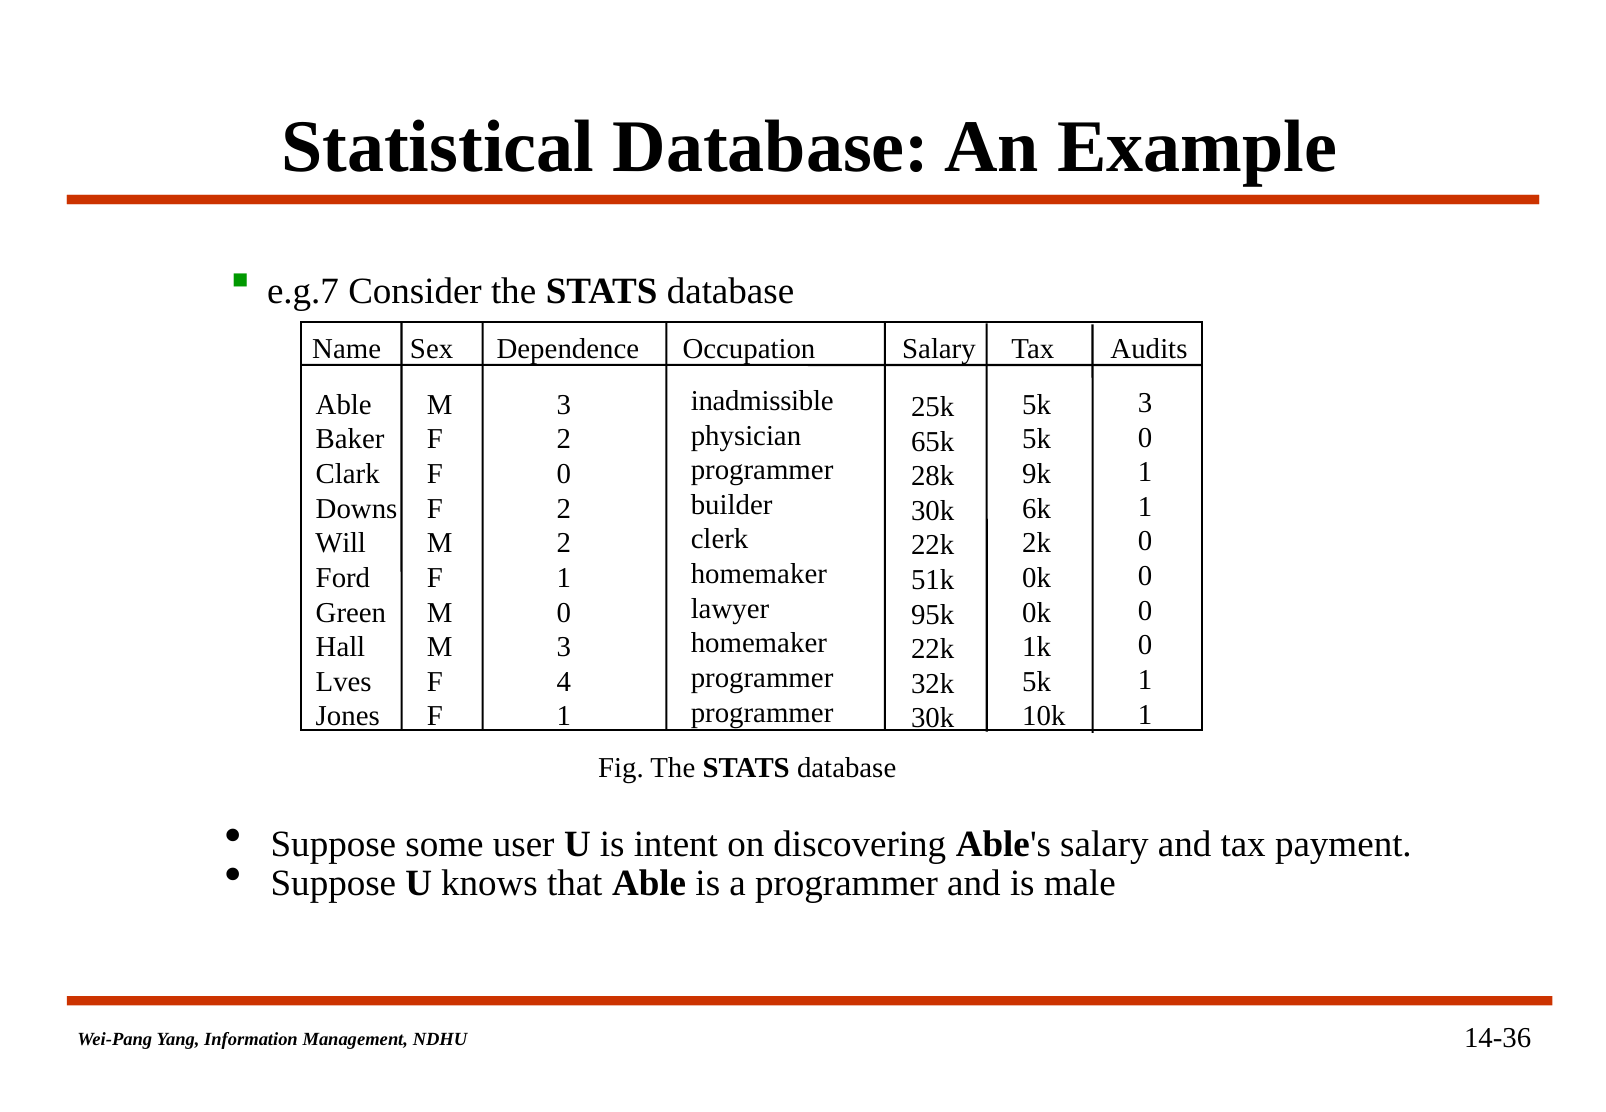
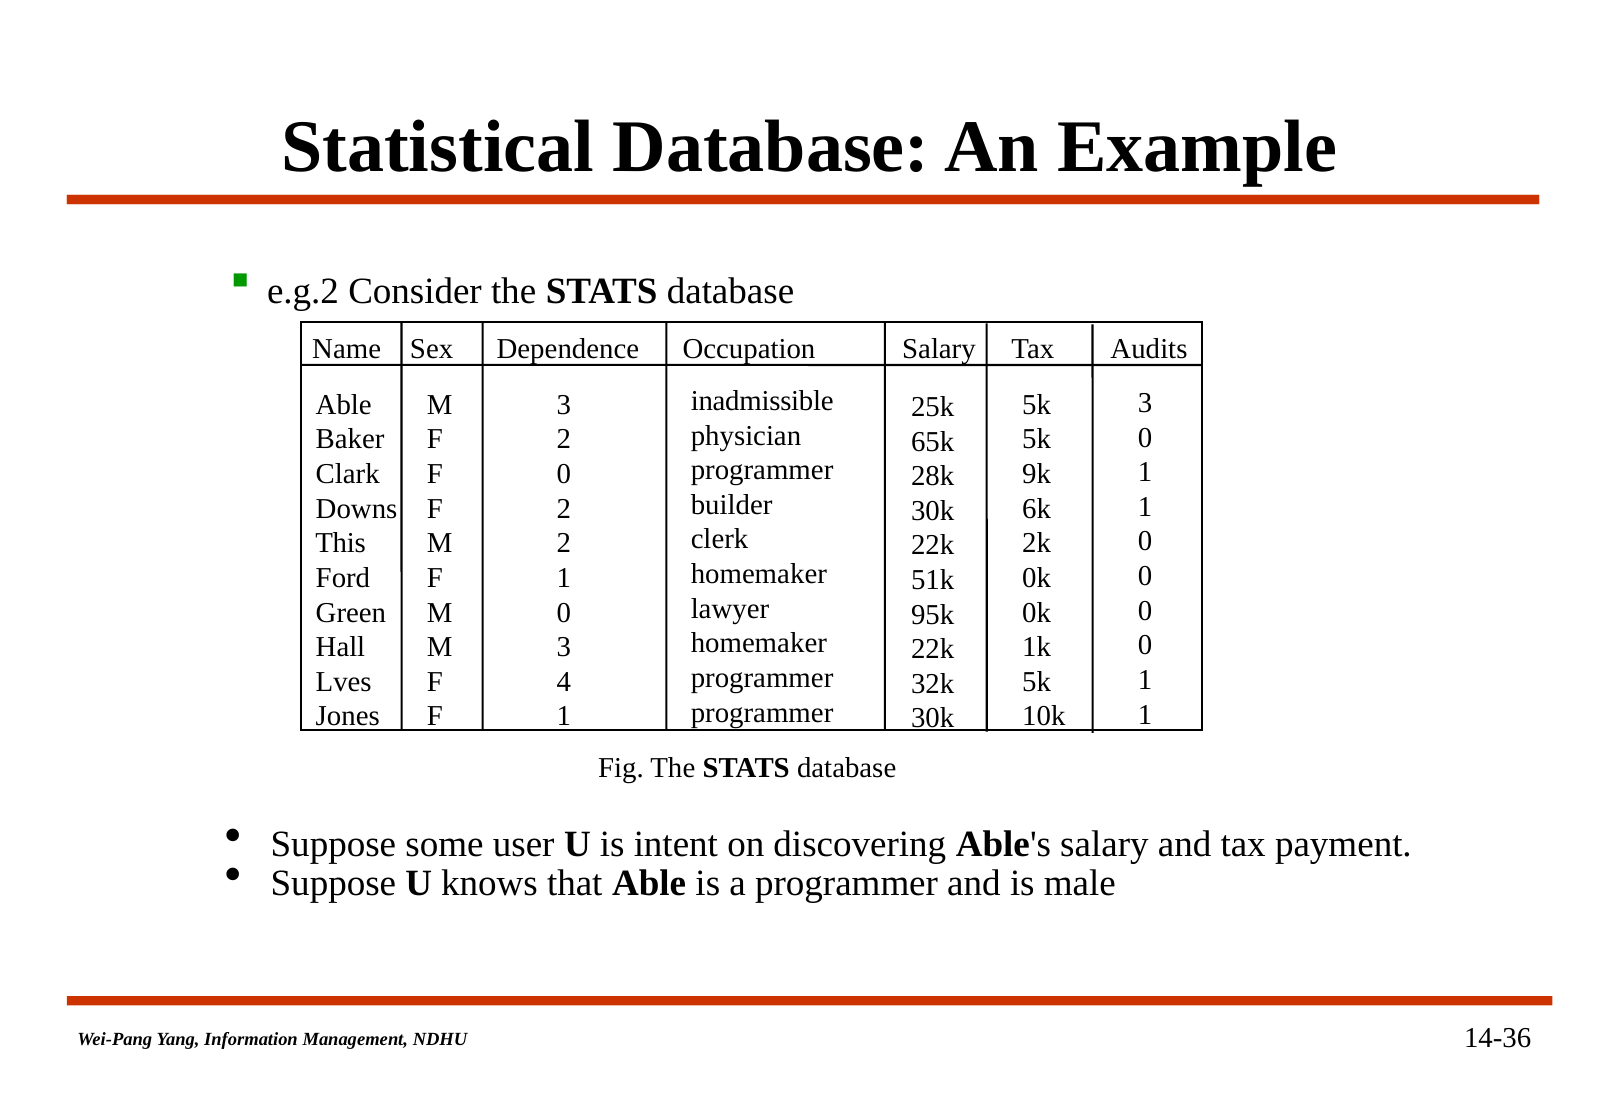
e.g.7: e.g.7 -> e.g.2 (303, 291)
Will: Will -> This (341, 543)
